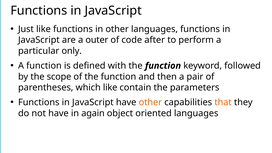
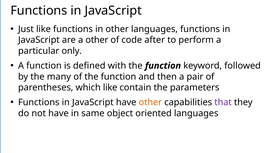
a outer: outer -> other (97, 40)
scope: scope -> many (59, 77)
that colour: orange -> purple (223, 102)
again: again -> same (93, 113)
